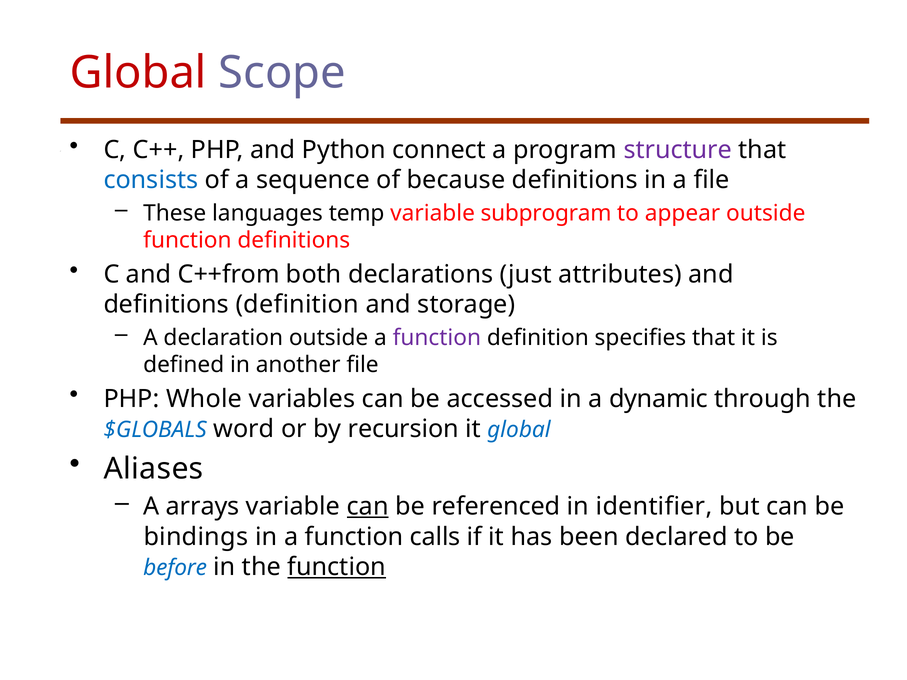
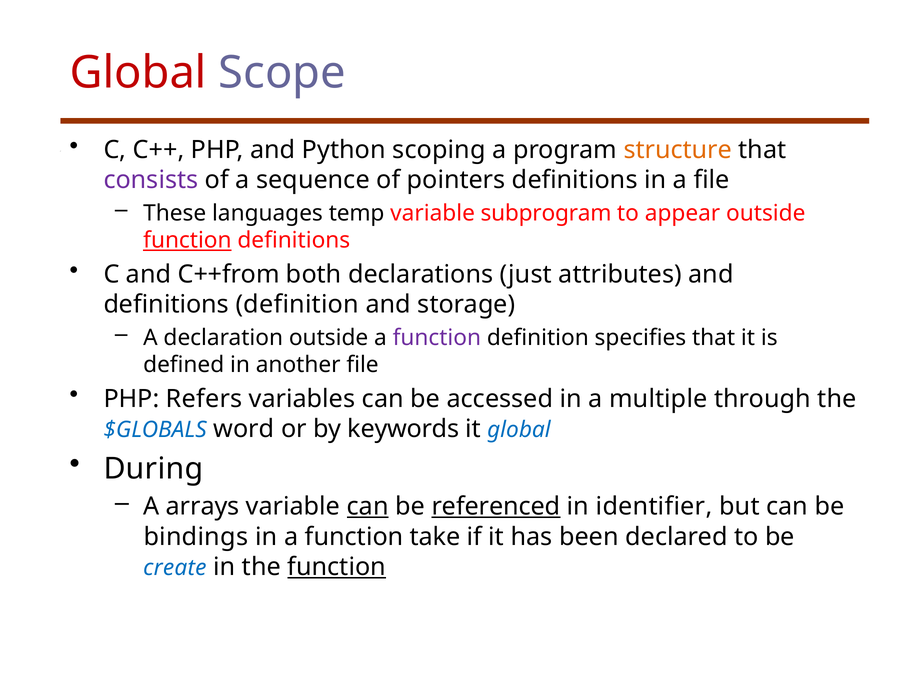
connect: connect -> scoping (439, 150)
structure colour: purple -> orange (678, 150)
consists colour: blue -> purple (151, 180)
because: because -> pointers (456, 180)
function underline: none -> present (187, 240)
Whole: Whole -> Refers (204, 399)
dynamic: dynamic -> multiple (658, 399)
recursion: recursion -> keywords (403, 429)
Aliases: Aliases -> During (154, 469)
referenced underline: none -> present (496, 507)
calls: calls -> take (435, 537)
before: before -> create (175, 568)
